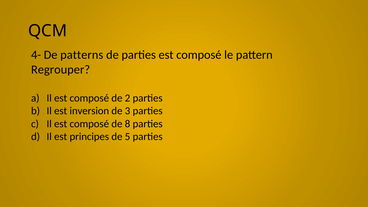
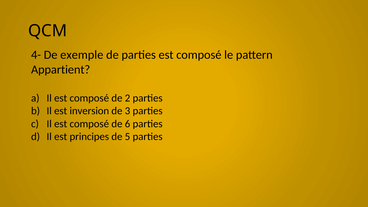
patterns: patterns -> exemple (82, 55)
Regrouper: Regrouper -> Appartient (61, 70)
8: 8 -> 6 (128, 124)
